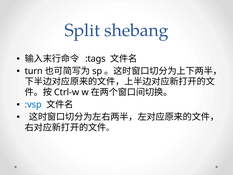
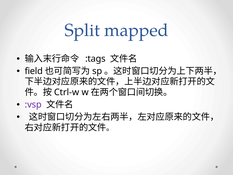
shebang: shebang -> mapped (136, 30)
turn: turn -> field (34, 71)
:vsp colour: blue -> purple (33, 104)
